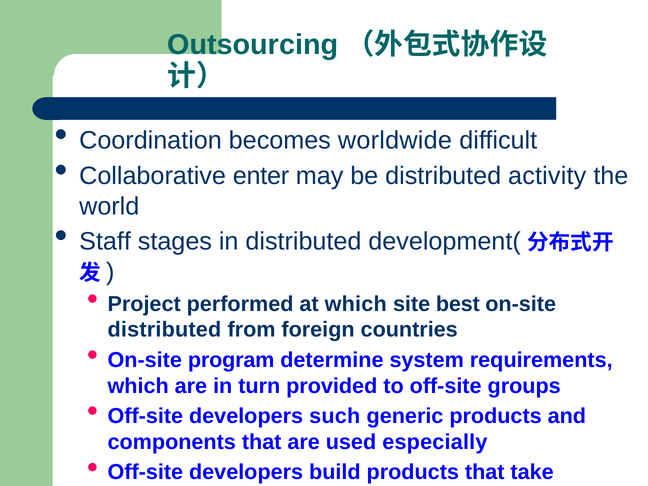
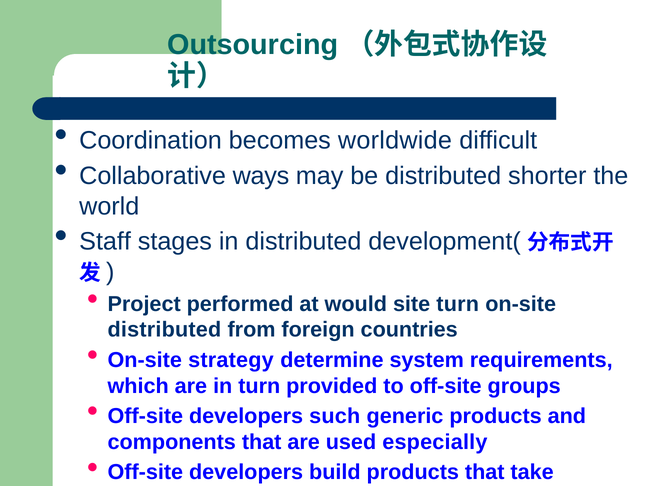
enter: enter -> ways (261, 176)
activity: activity -> shorter (547, 176)
at which: which -> would (356, 304)
site best: best -> turn (458, 304)
program: program -> strategy (231, 360)
